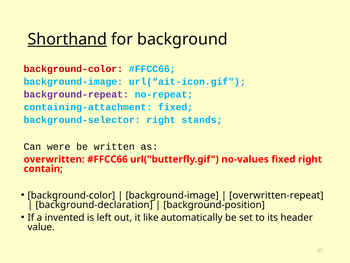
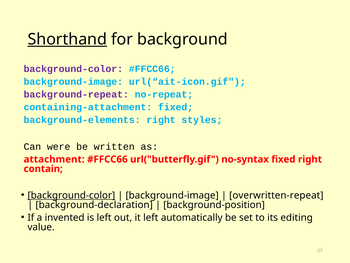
background-color colour: red -> purple (73, 69)
background-selector: background-selector -> background-elements (82, 120)
stands: stands -> styles (202, 120)
overwritten: overwritten -> attachment (54, 159)
no-values: no-values -> no-syntax (245, 159)
background-color underline: none -> present (71, 195)
it like: like -> left (151, 217)
header: header -> editing (297, 217)
